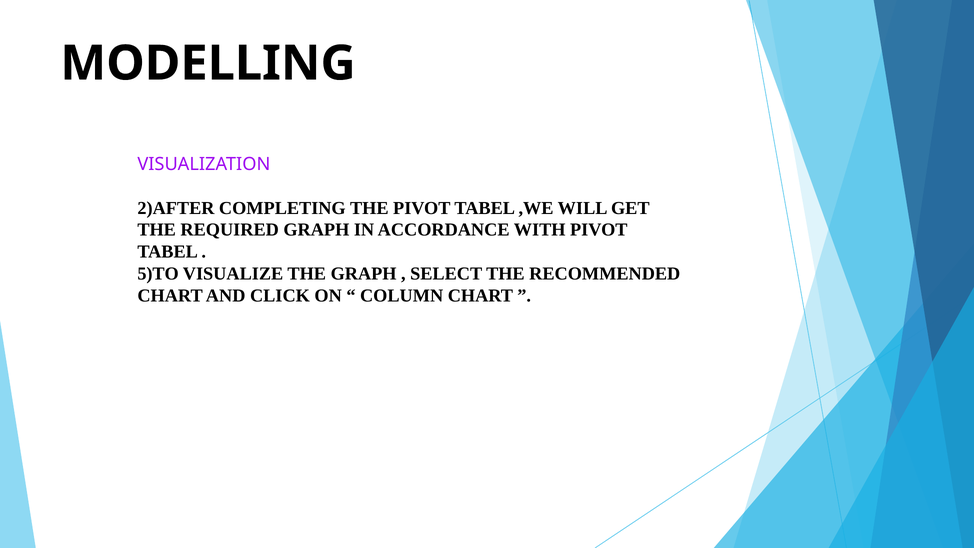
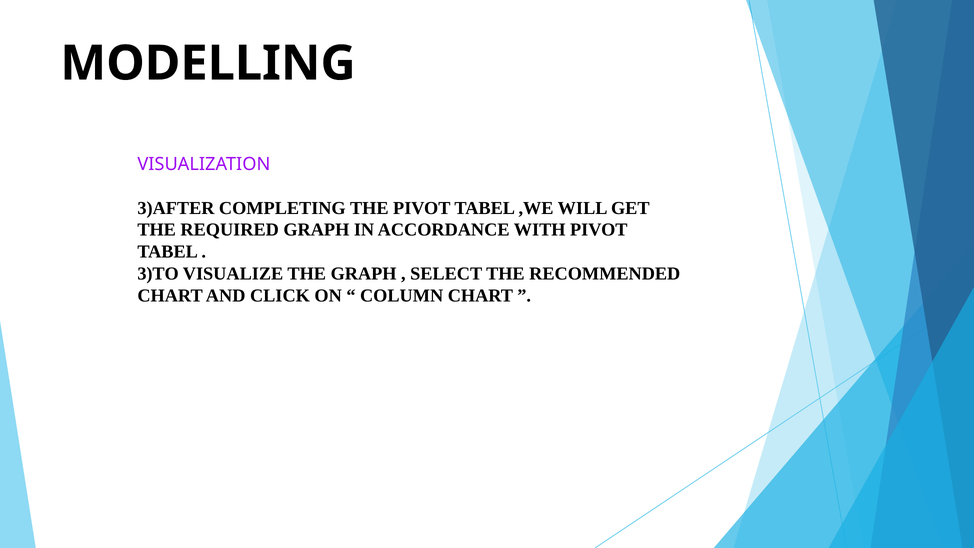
2)AFTER: 2)AFTER -> 3)AFTER (176, 208)
5)TO: 5)TO -> 3)TO (158, 274)
